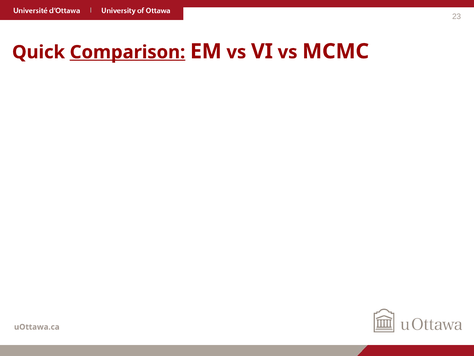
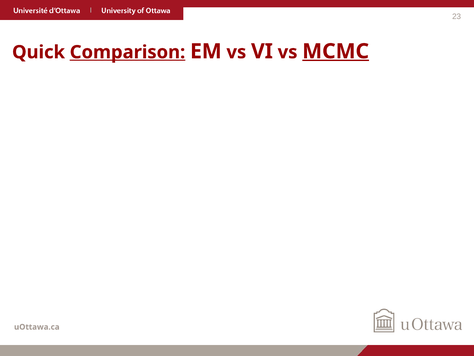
MCMC underline: none -> present (336, 51)
